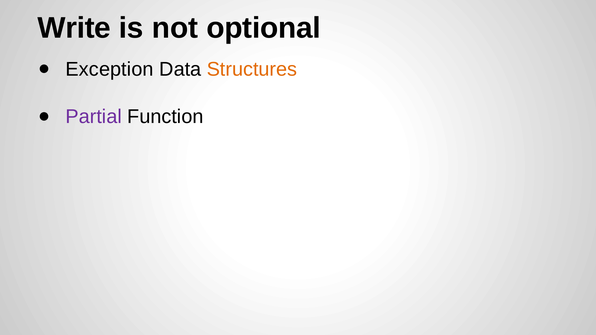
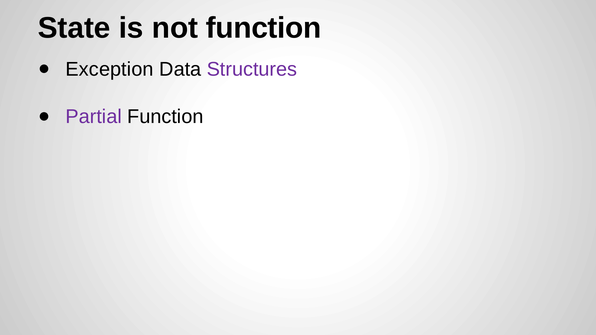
Write: Write -> State (74, 28)
not optional: optional -> function (264, 28)
Structures colour: orange -> purple (252, 69)
